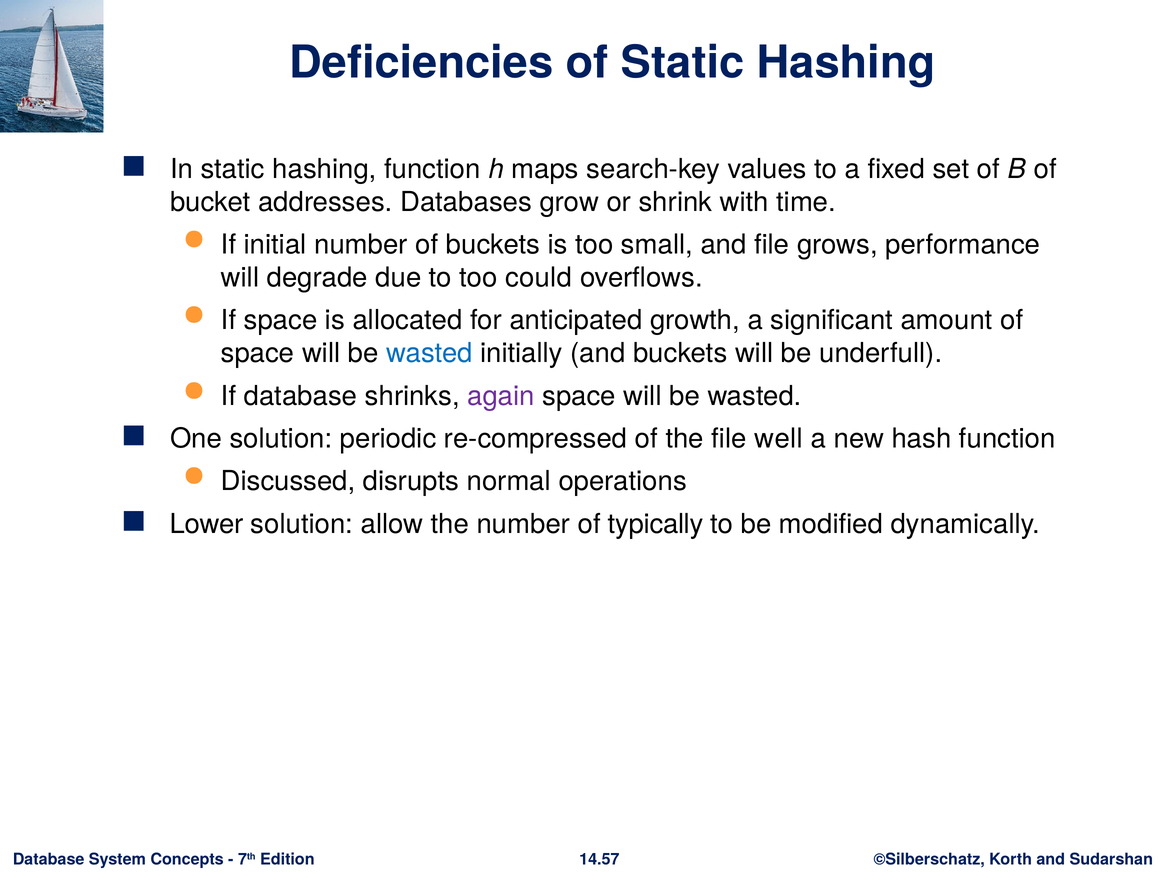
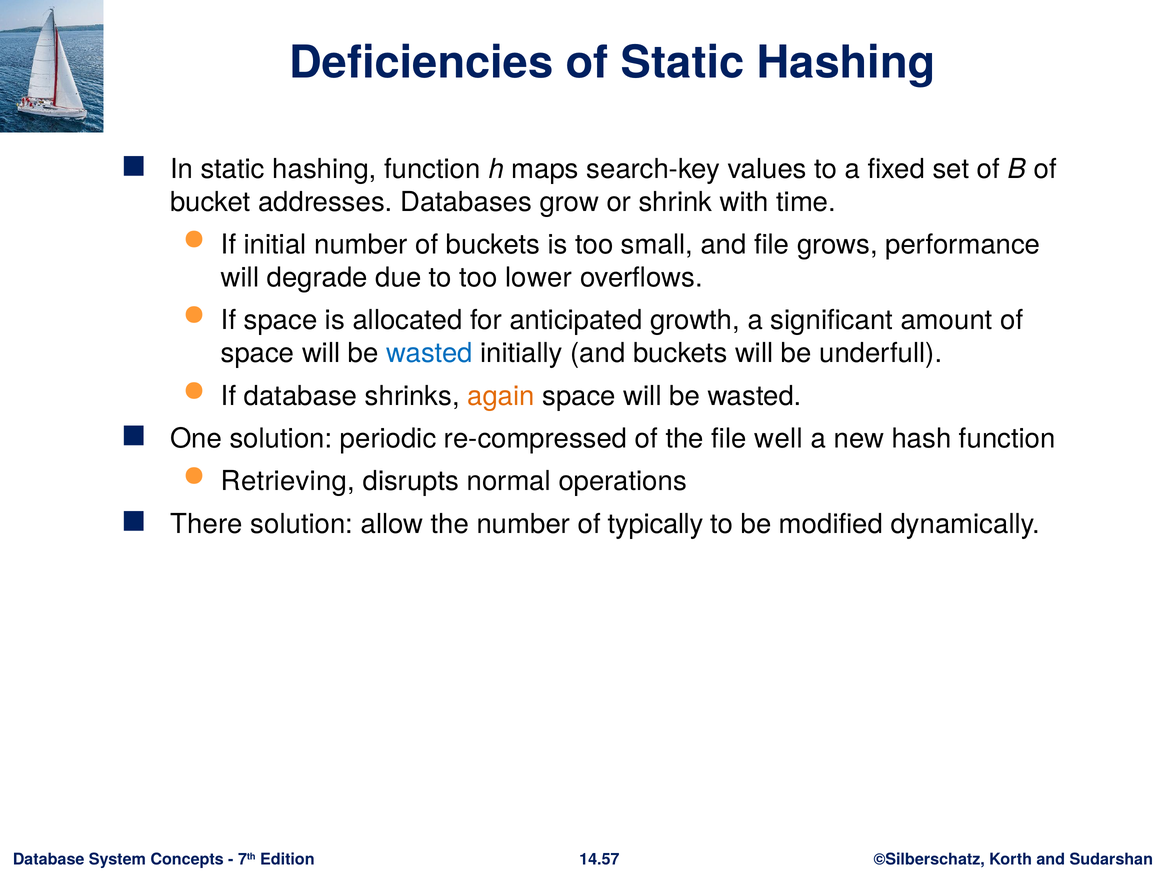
could: could -> lower (538, 278)
again colour: purple -> orange (501, 396)
Discussed: Discussed -> Retrieving (288, 481)
Lower: Lower -> There (206, 524)
